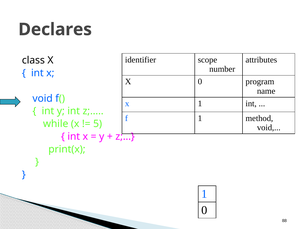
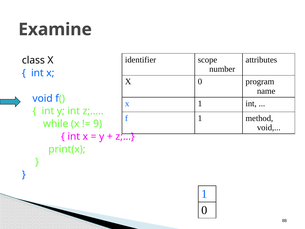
Declares: Declares -> Examine (55, 29)
5: 5 -> 9 (98, 124)
